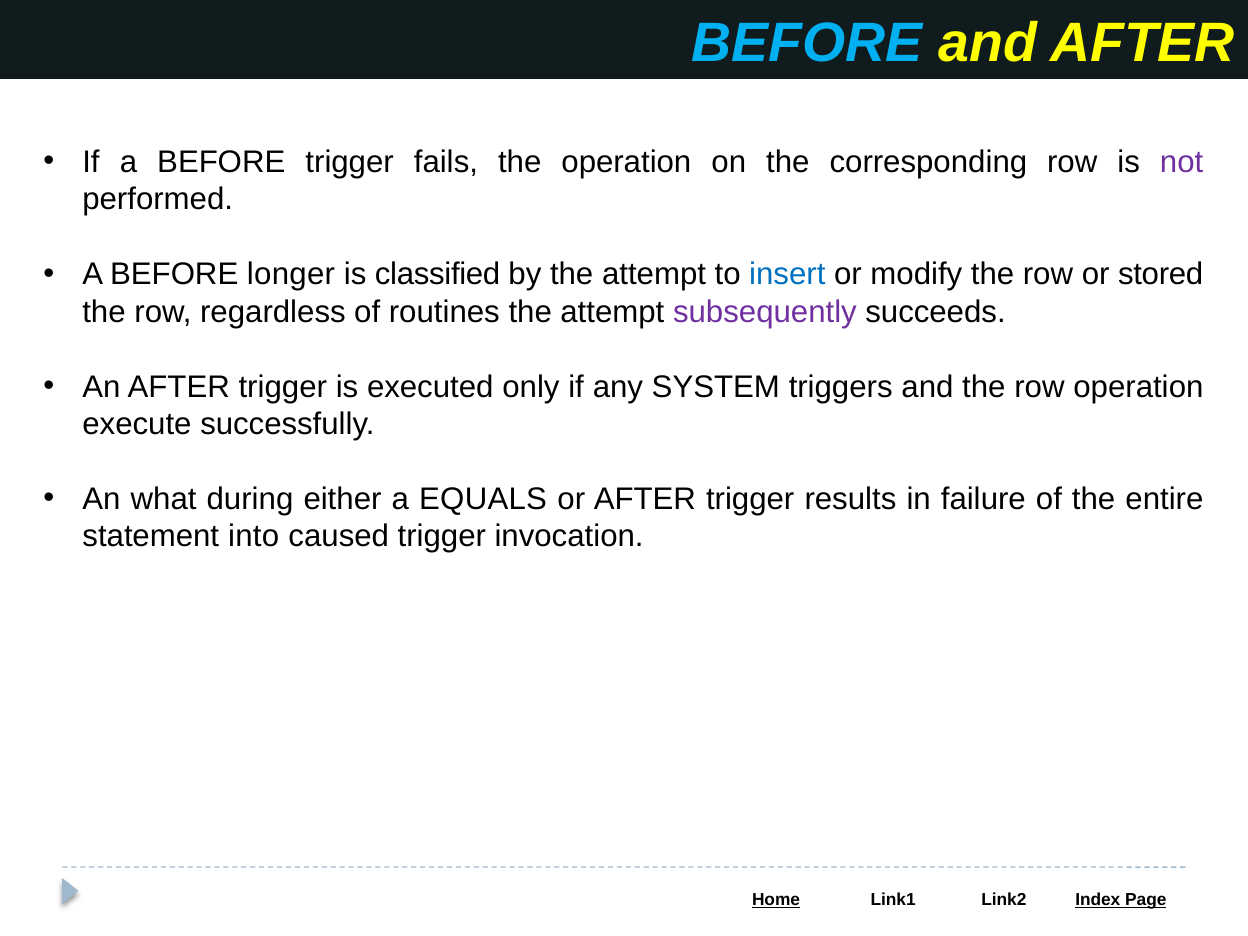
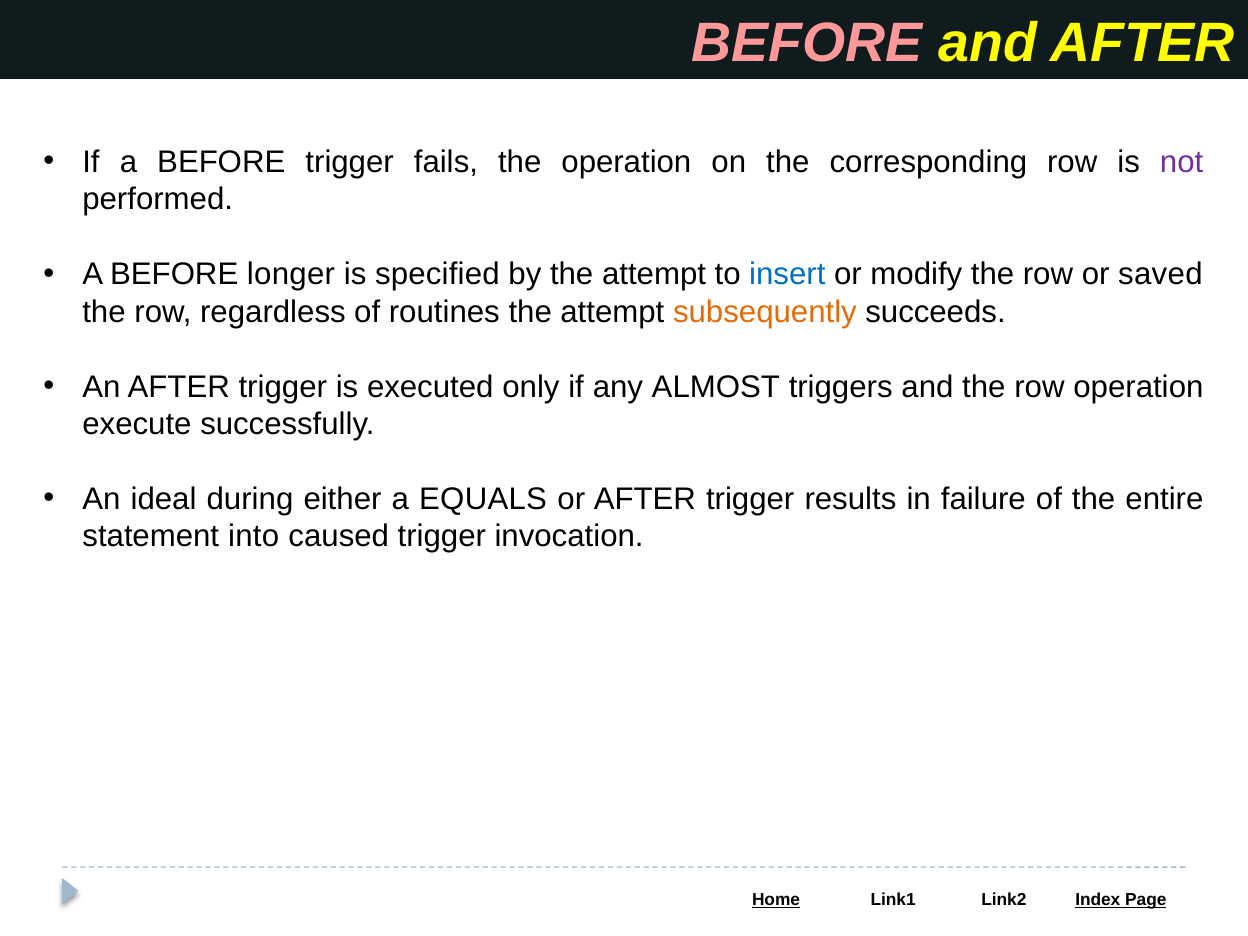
BEFORE colour: light blue -> pink (807, 43)
classified: classified -> specified (437, 275)
stored: stored -> saved (1160, 275)
subsequently colour: purple -> orange (765, 312)
SYSTEM: SYSTEM -> ALMOST (716, 387)
what: what -> ideal (164, 499)
